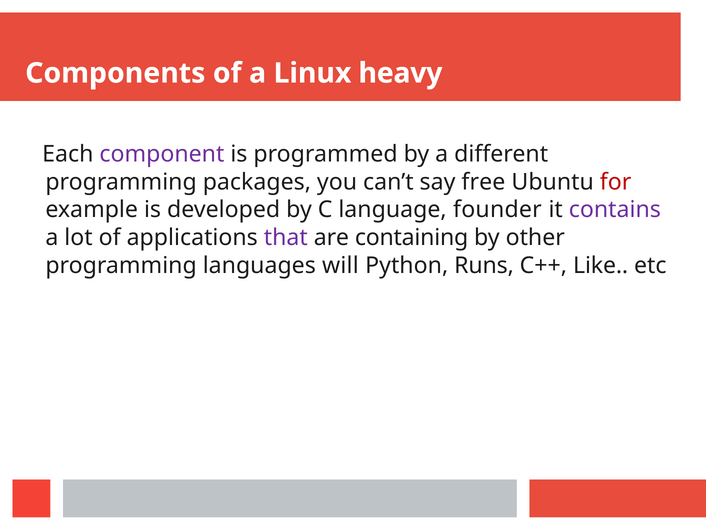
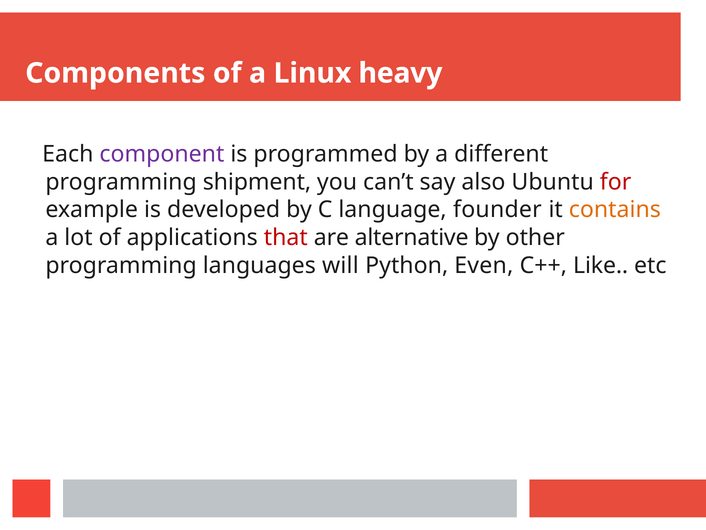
packages: packages -> shipment (257, 182)
free: free -> also (483, 182)
contains colour: purple -> orange (615, 210)
that colour: purple -> red (286, 237)
containing: containing -> alternative (412, 237)
Runs: Runs -> Even (484, 265)
